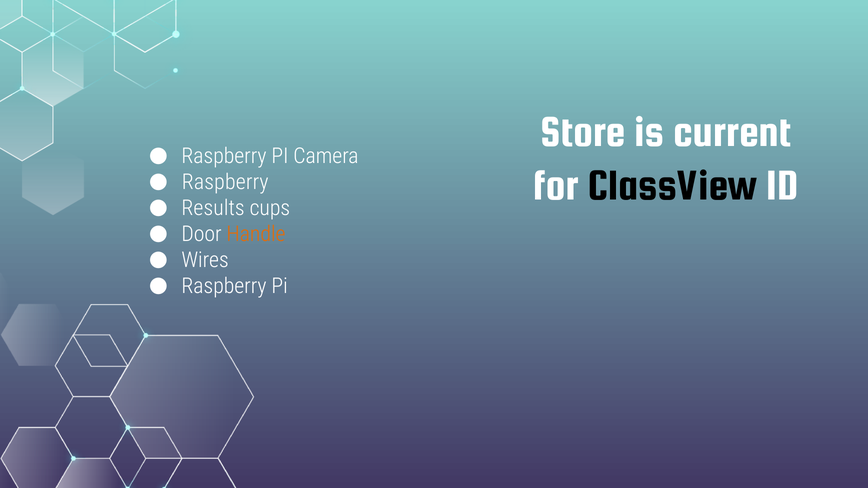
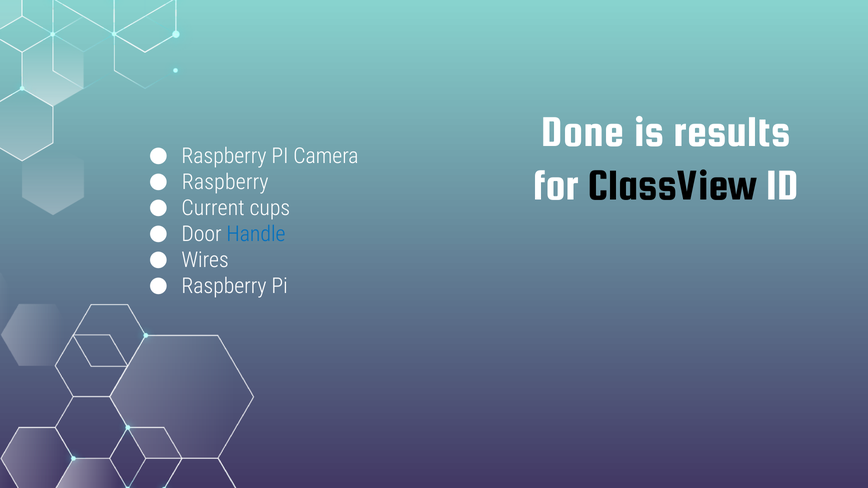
Store: Store -> Done (582, 132)
current: current -> results (732, 132)
Results: Results -> Current (213, 208)
Handle colour: orange -> blue (256, 234)
